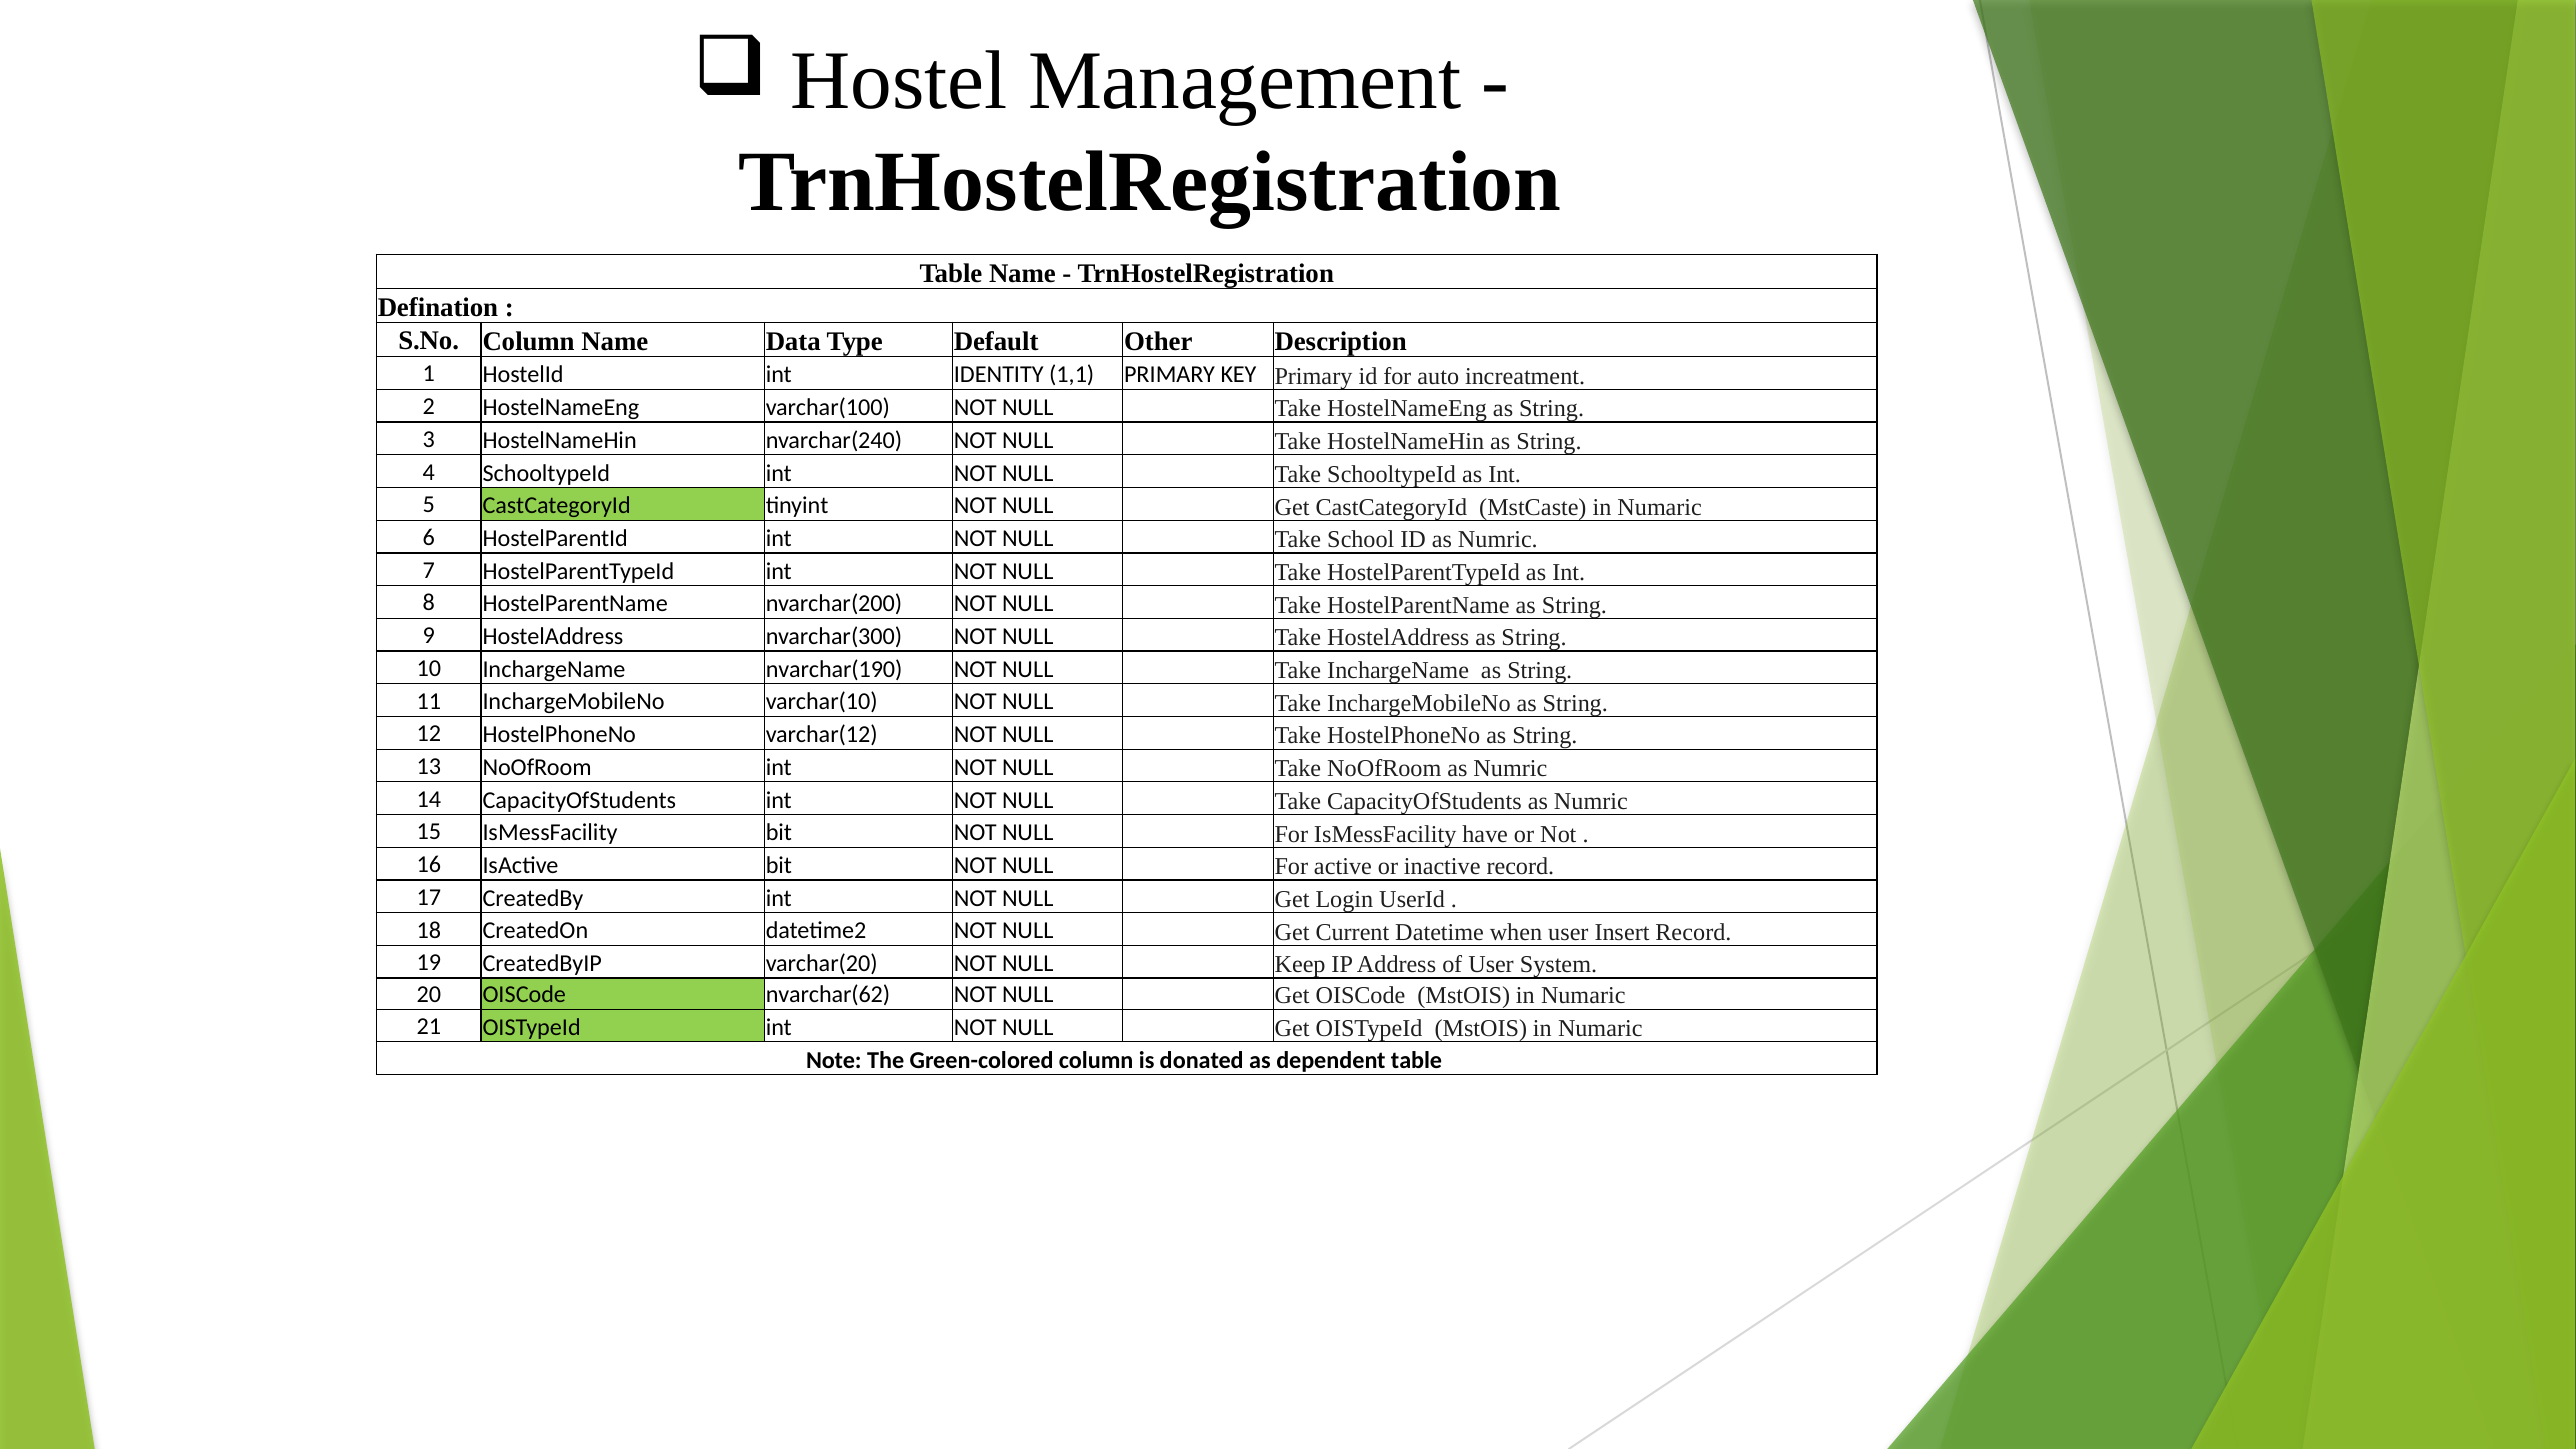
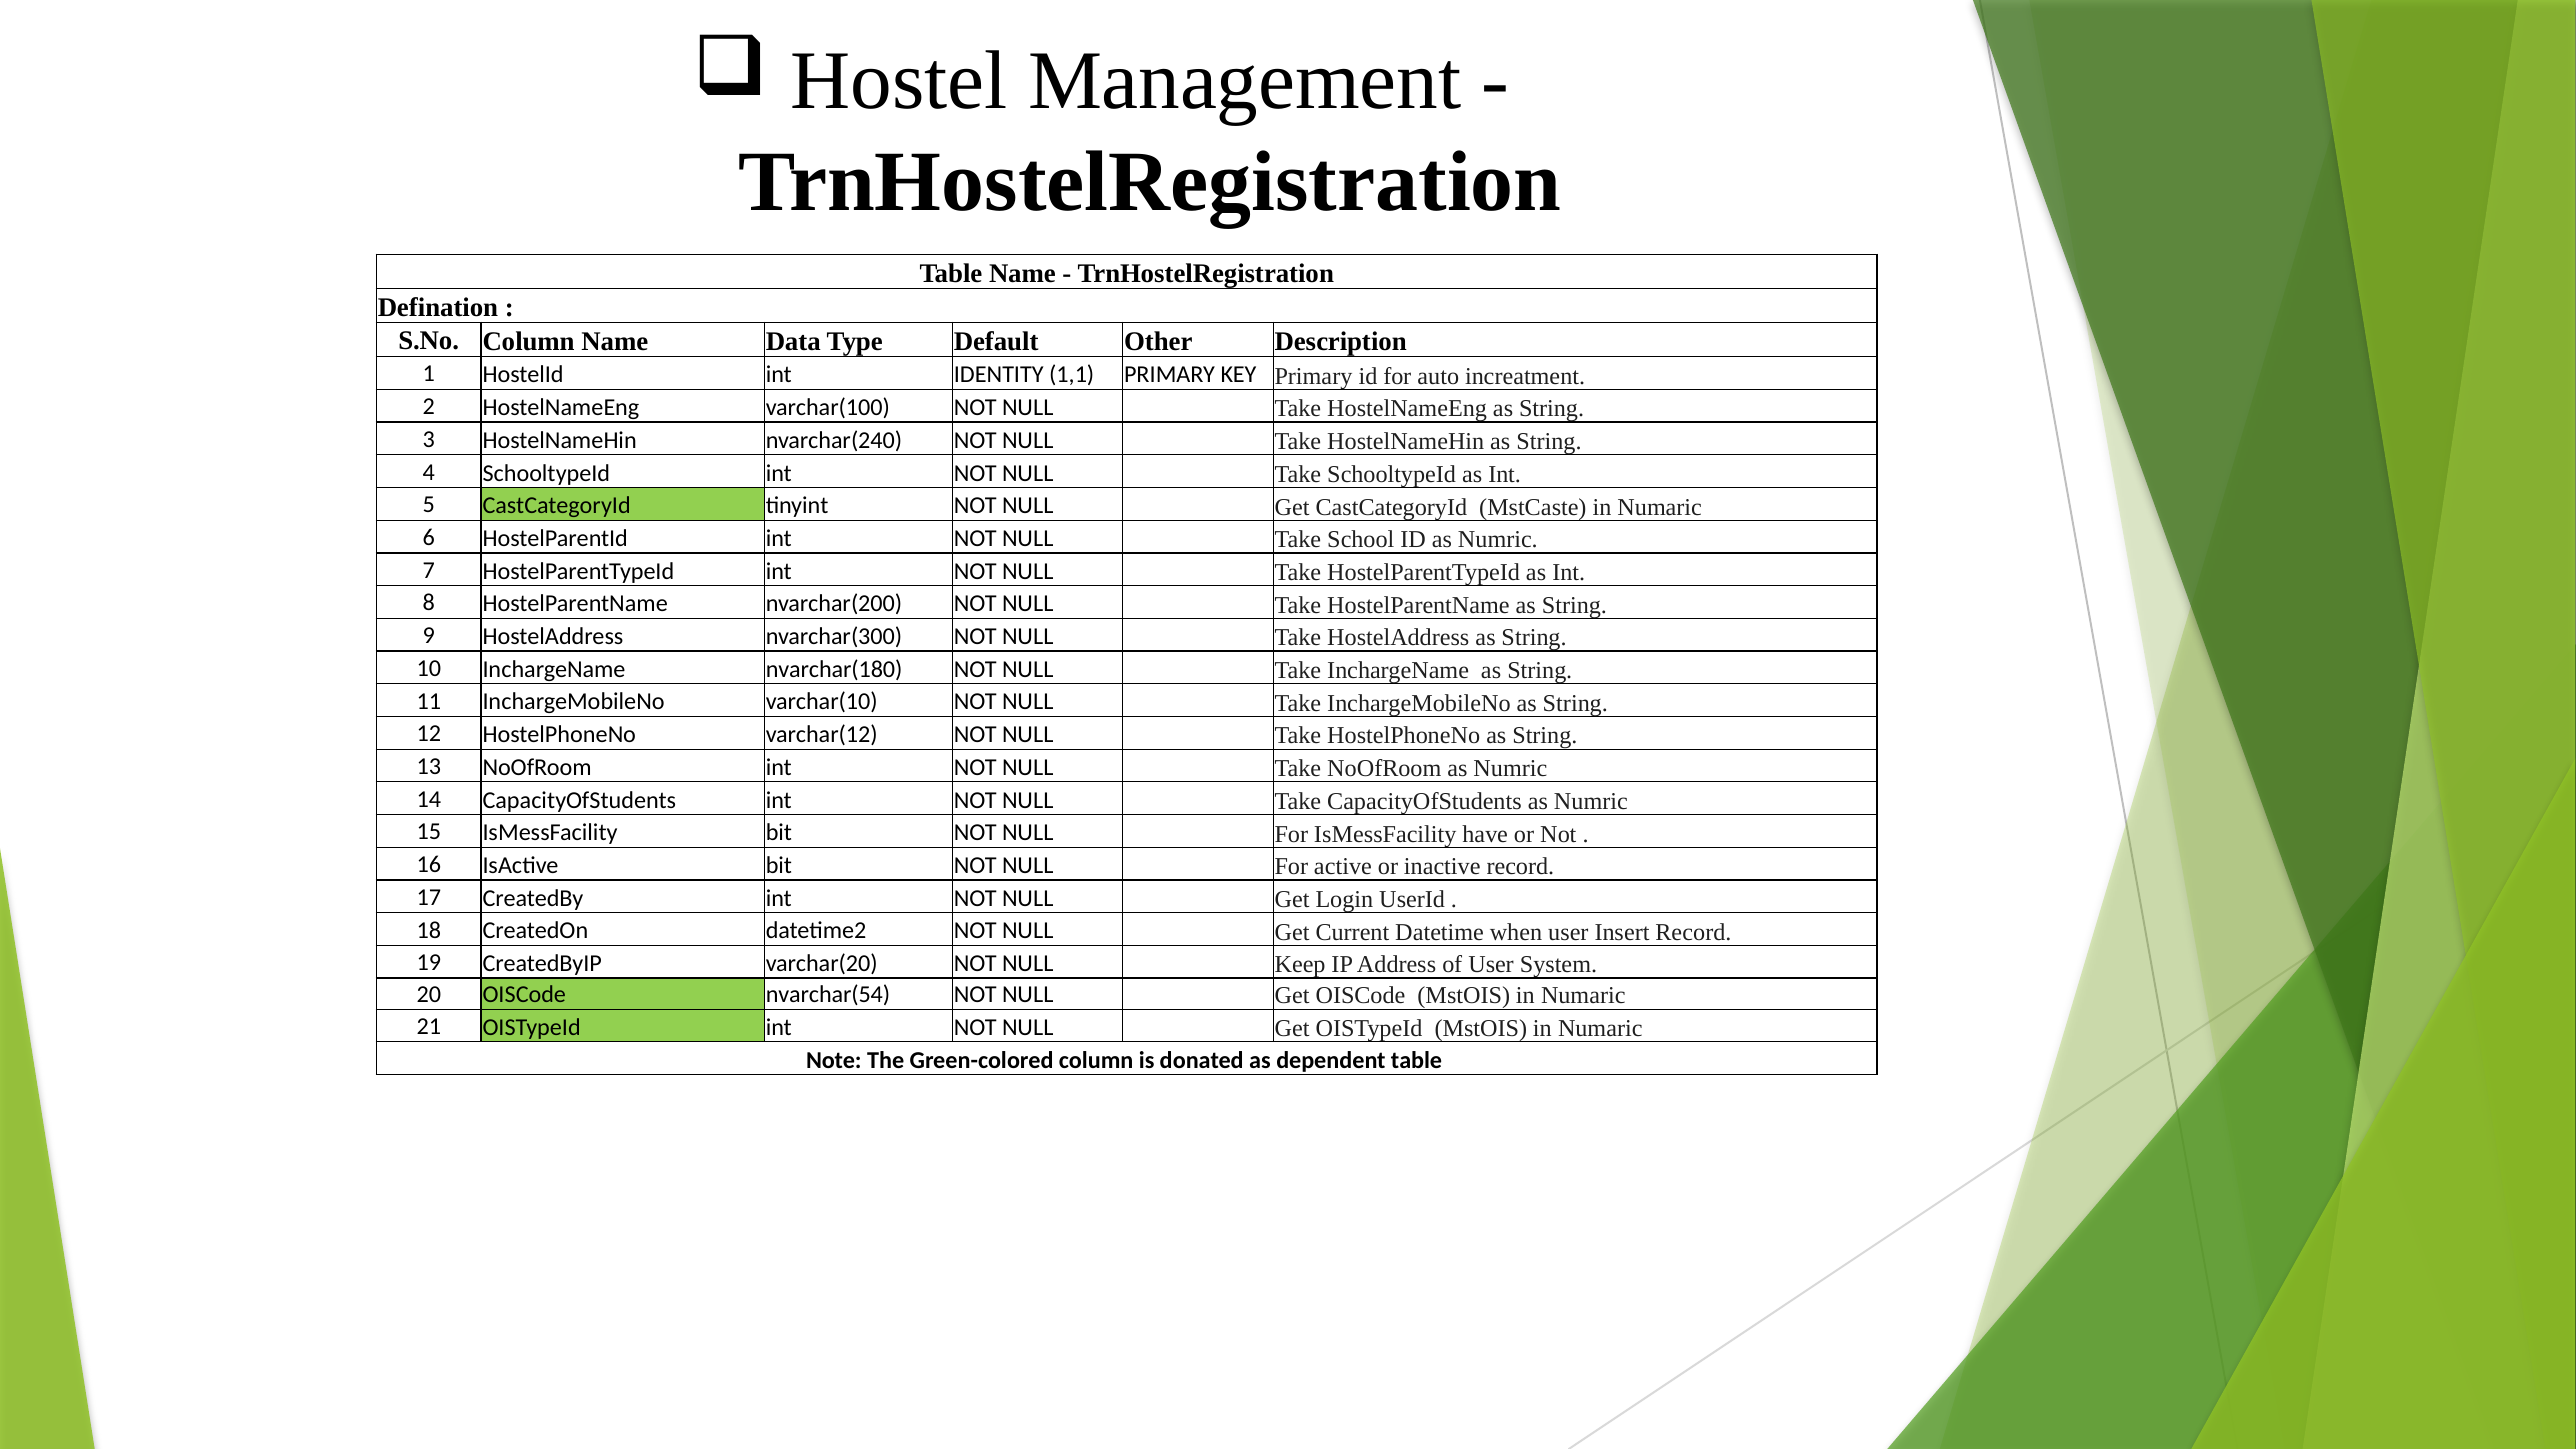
nvarchar(190: nvarchar(190 -> nvarchar(180 (834, 669)
nvarchar(62: nvarchar(62 -> nvarchar(54 (828, 995)
